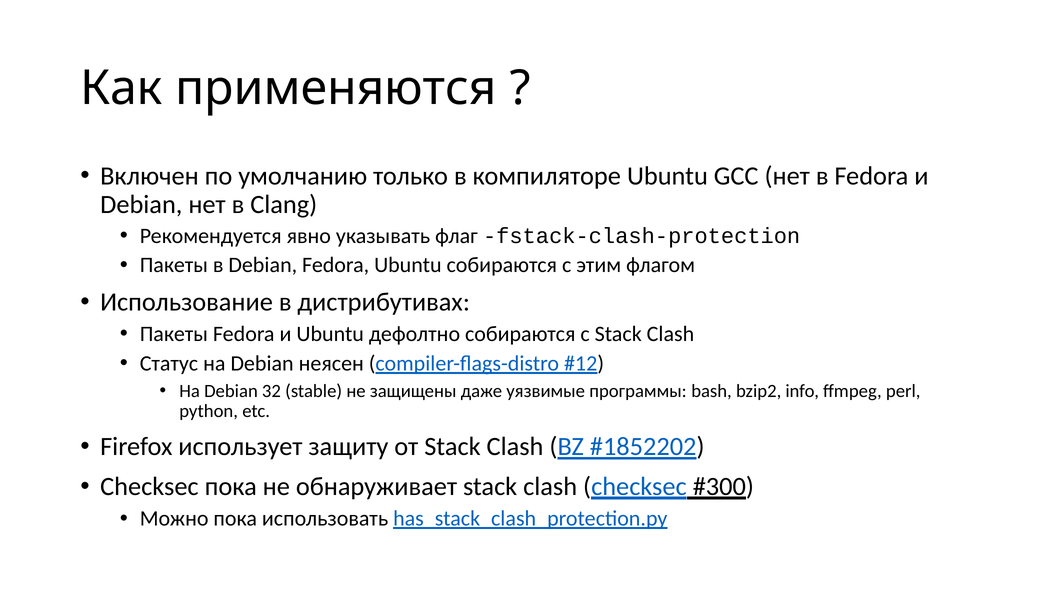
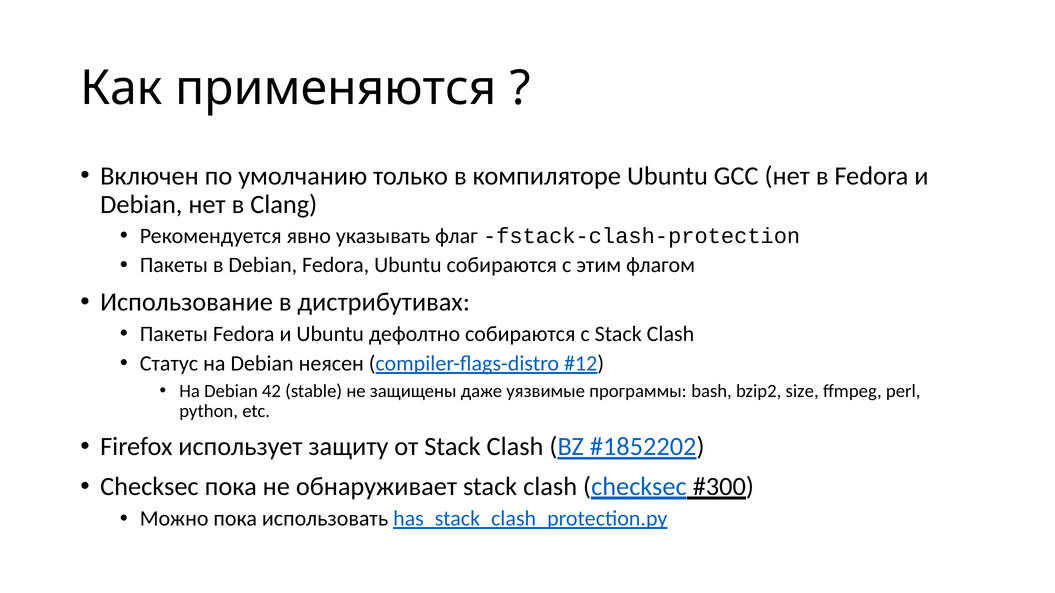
32: 32 -> 42 (271, 391)
info: info -> size (802, 391)
